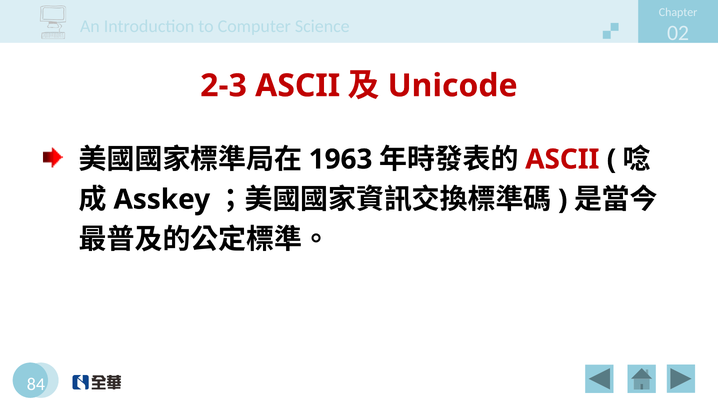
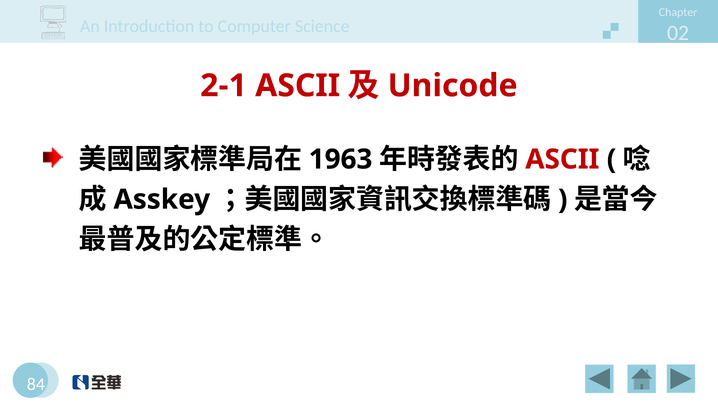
2-3: 2-3 -> 2-1 (224, 86)
